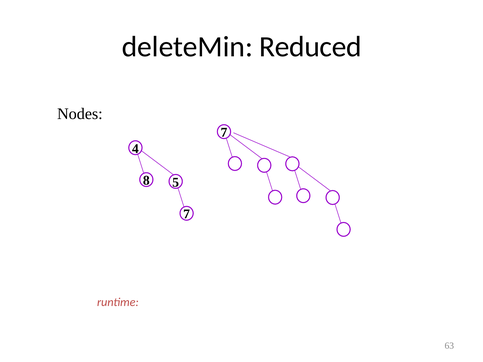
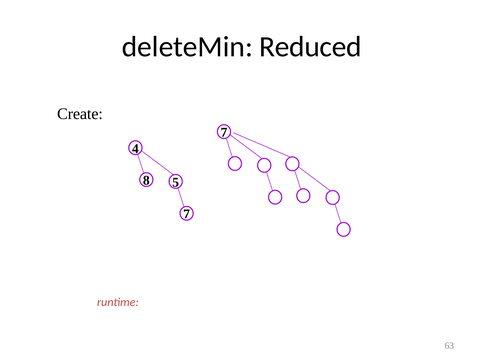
Nodes: Nodes -> Create (80, 114)
